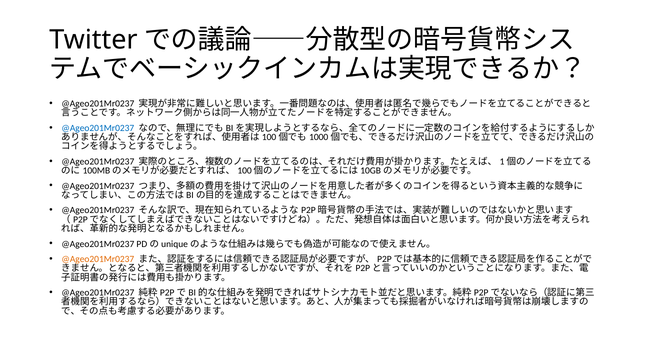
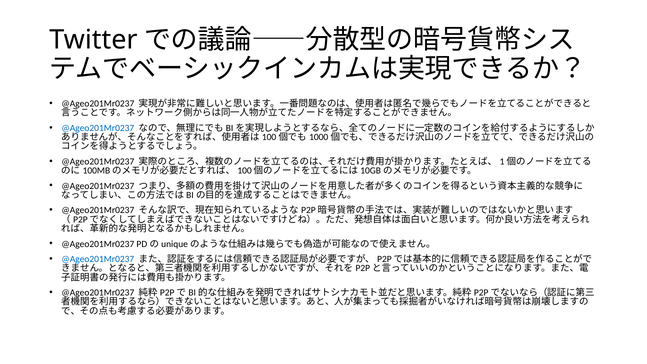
@Ageo201Mr0237 colour: orange -> blue (98, 259)
